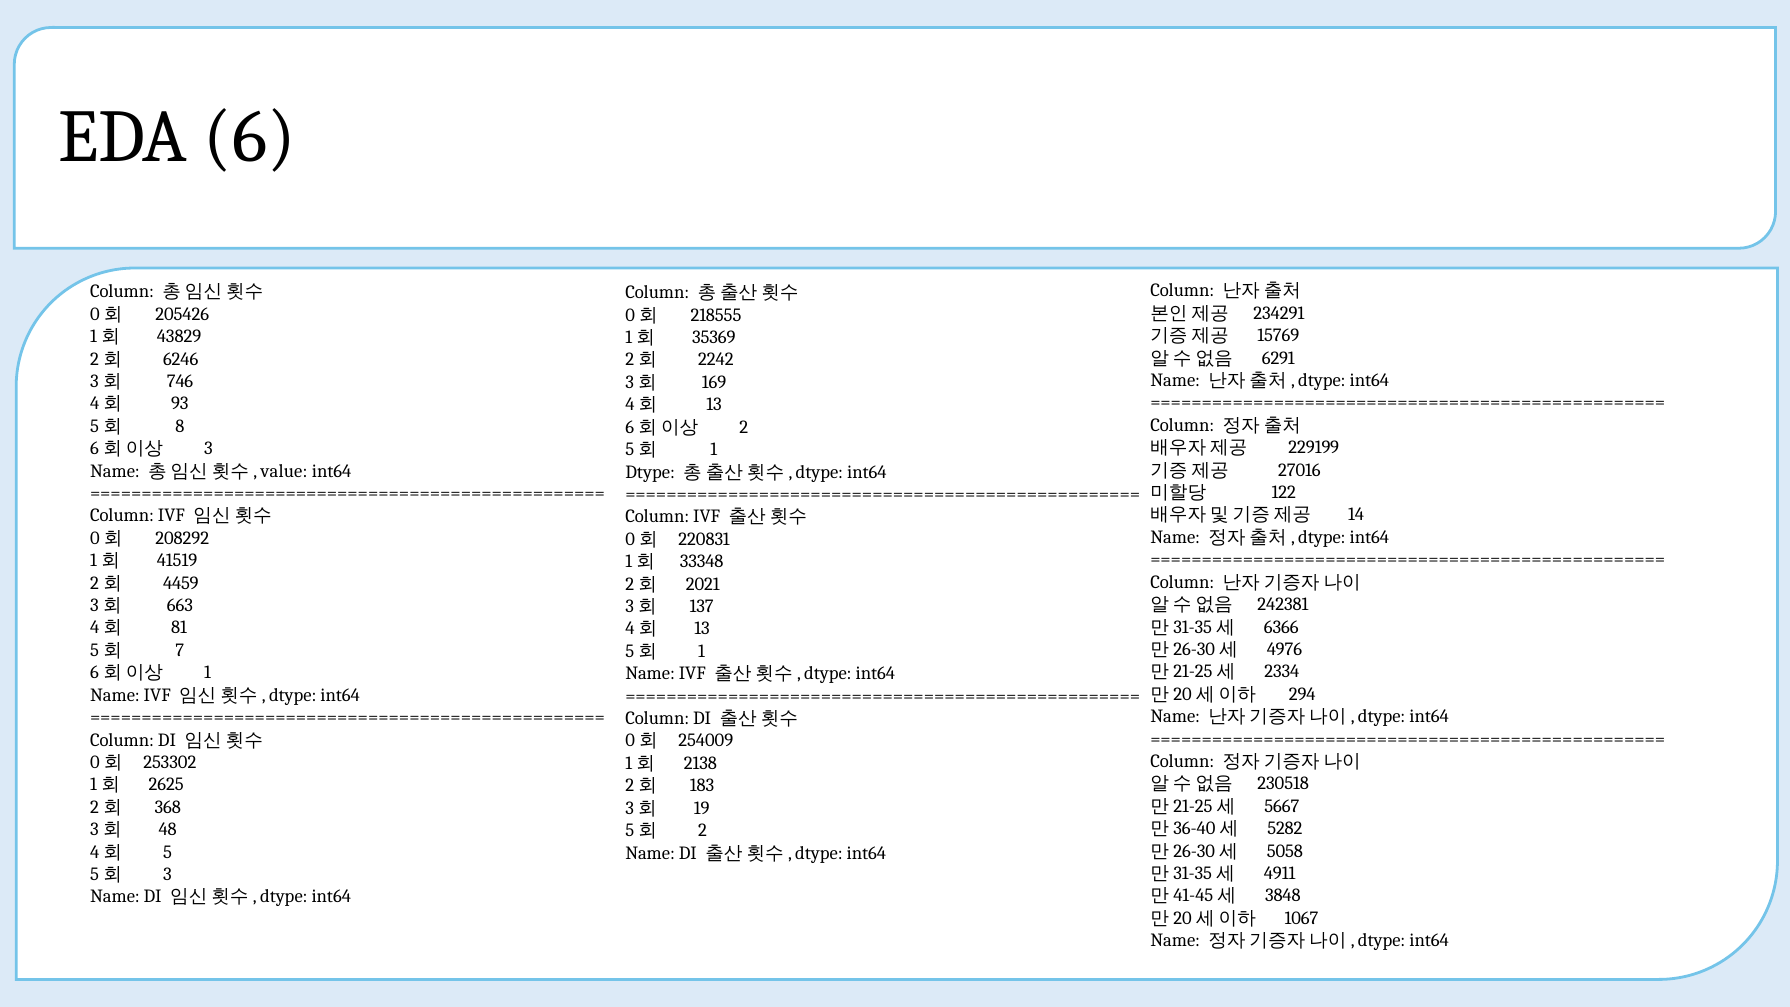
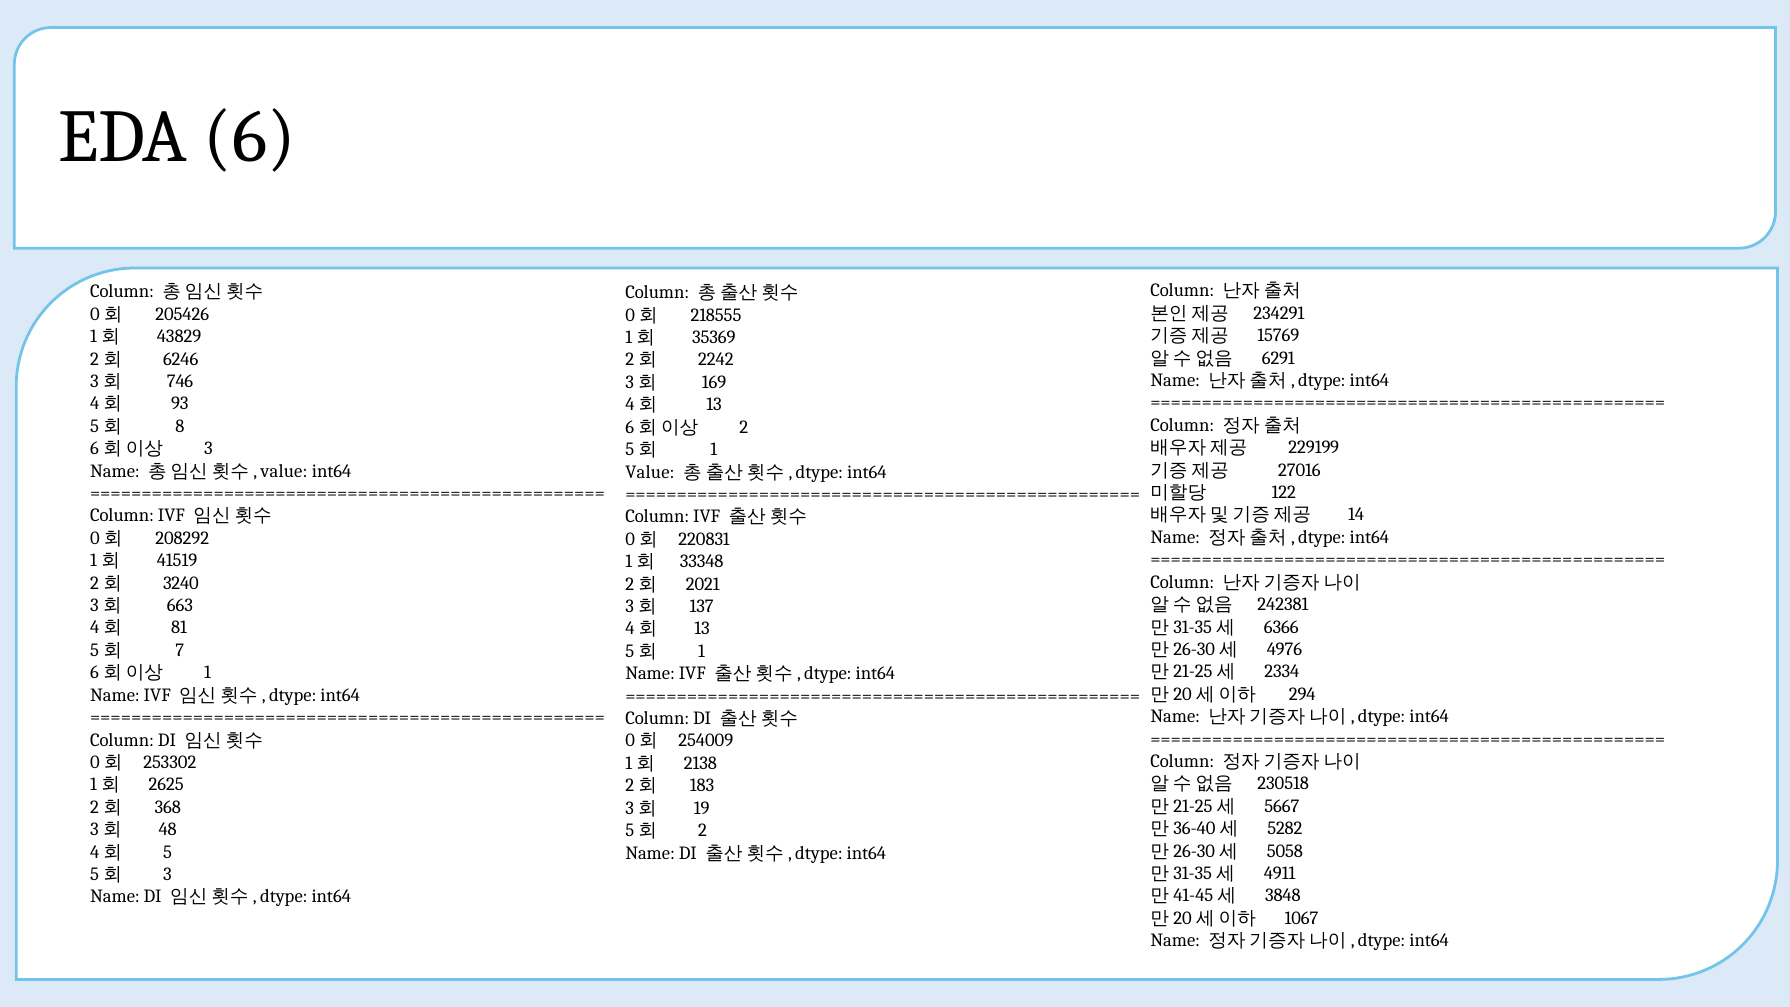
Dtype: Dtype -> Value (650, 472)
4459: 4459 -> 3240 (181, 583)
